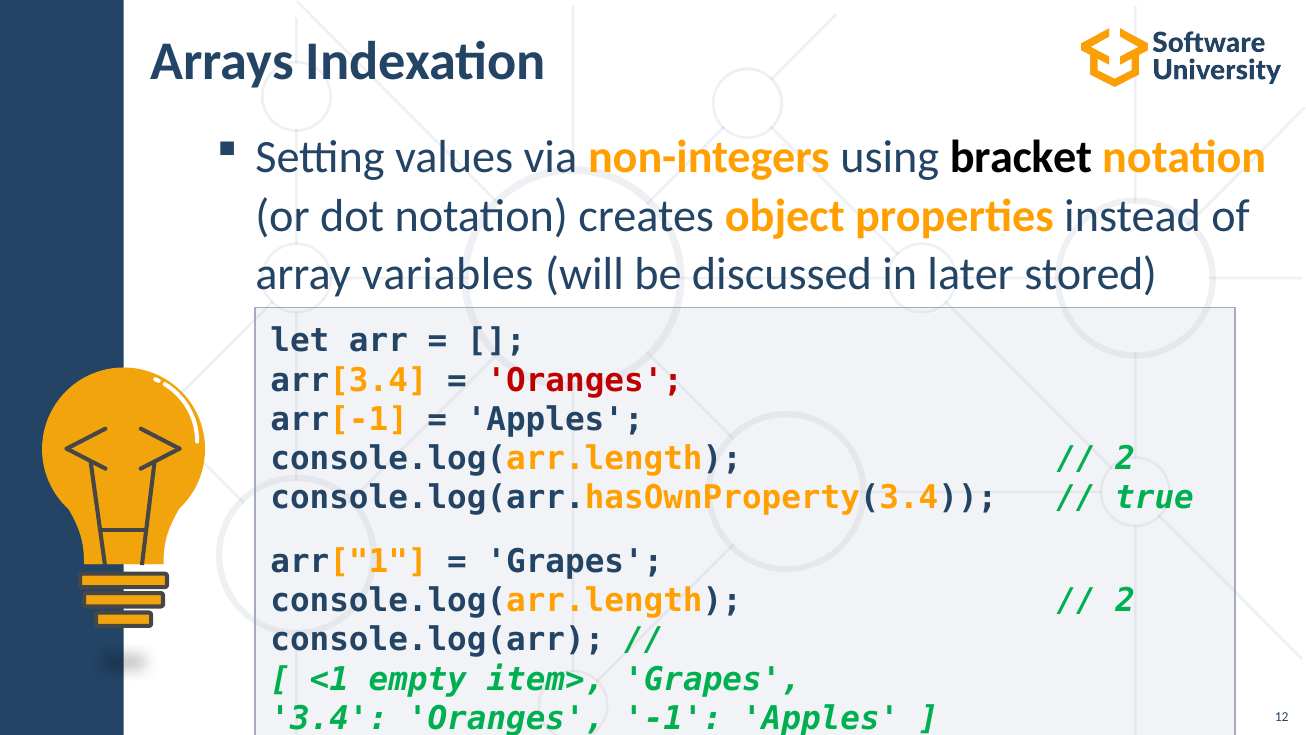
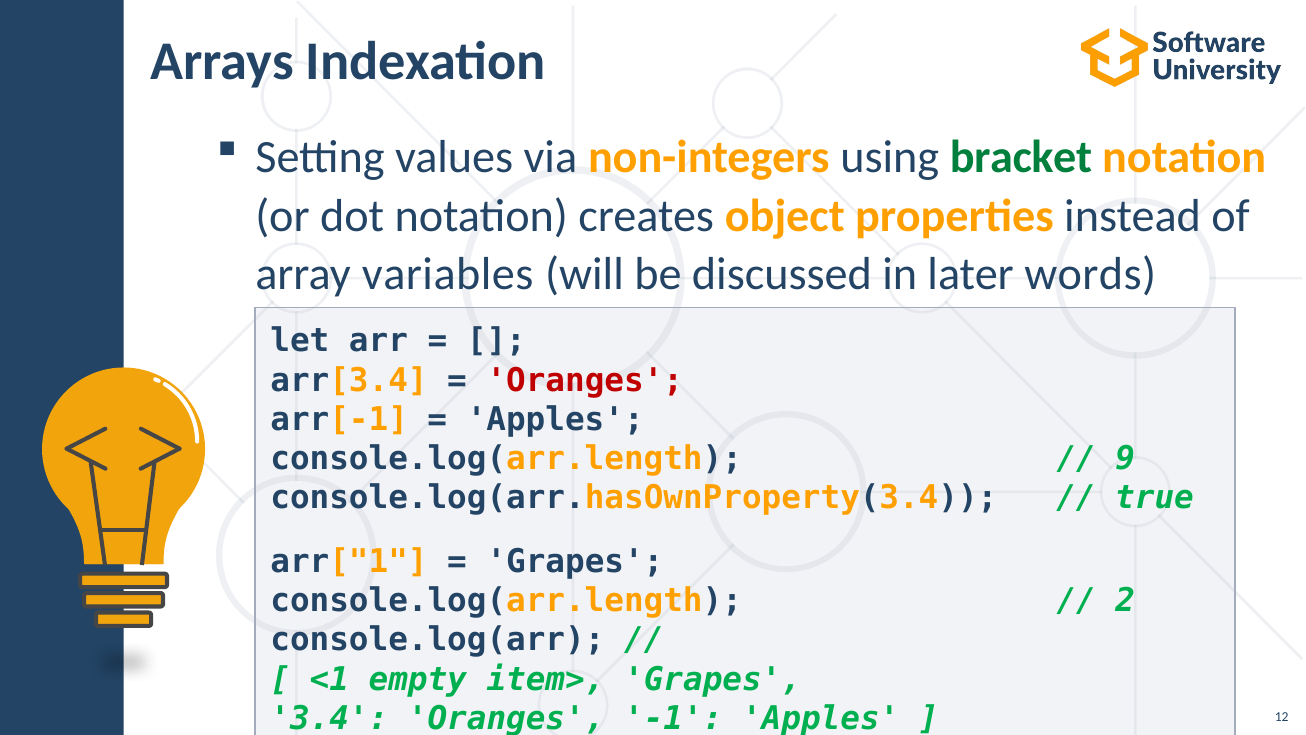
bracket colour: black -> green (1021, 158)
stored: stored -> words (1090, 274)
2: 2 -> 9 (1125, 459)
